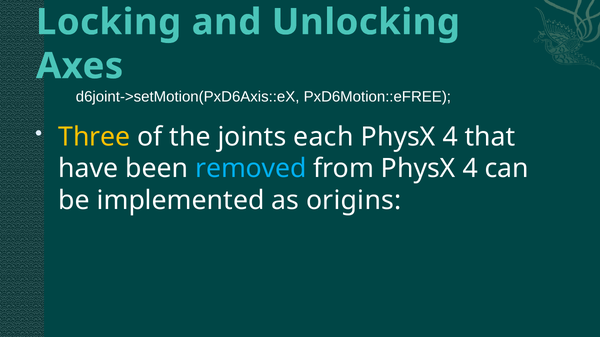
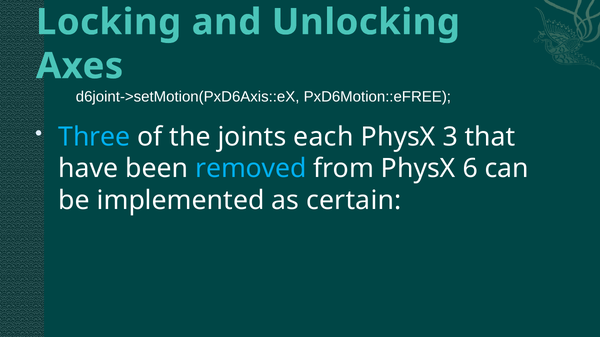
Three colour: yellow -> light blue (94, 137)
4: 4 -> 3 (450, 137)
from PhysX 4: 4 -> 6 (470, 169)
origins: origins -> certain (354, 201)
